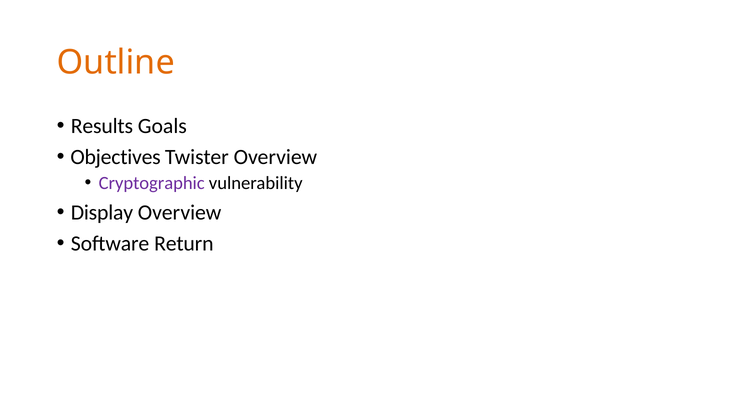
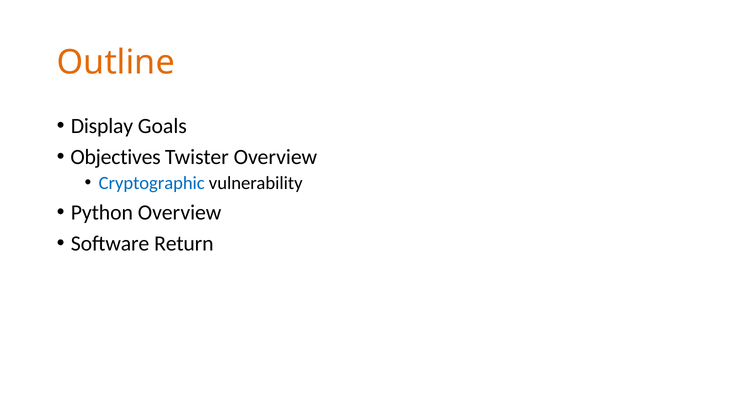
Results: Results -> Display (102, 126)
Cryptographic colour: purple -> blue (152, 183)
Display: Display -> Python (102, 212)
